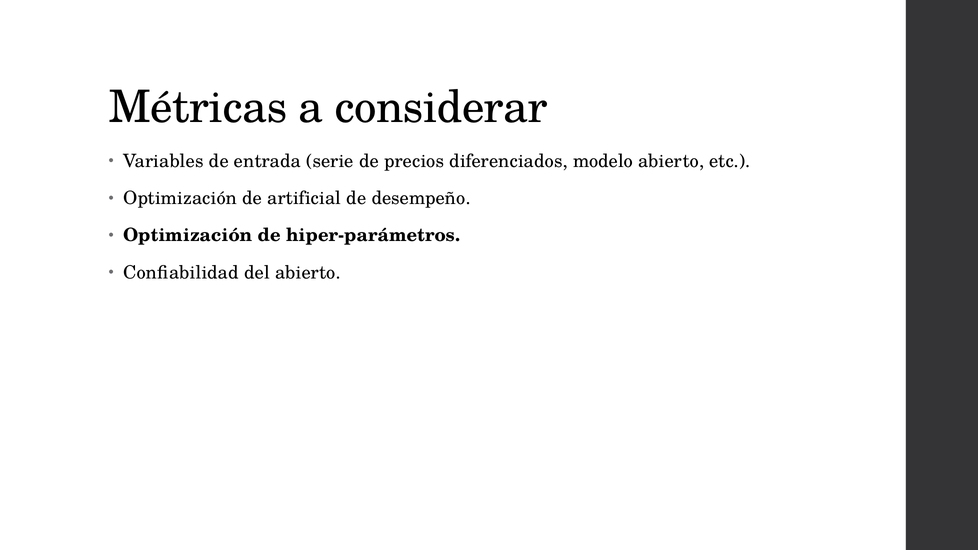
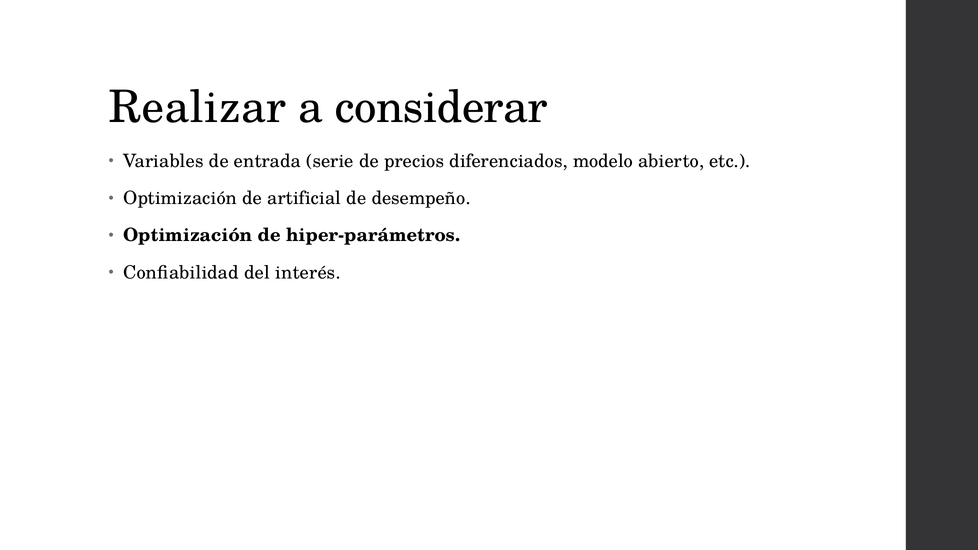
Métricas: Métricas -> Realizar (198, 108)
del abierto: abierto -> interés (308, 273)
